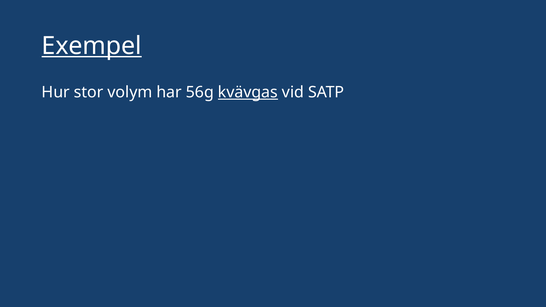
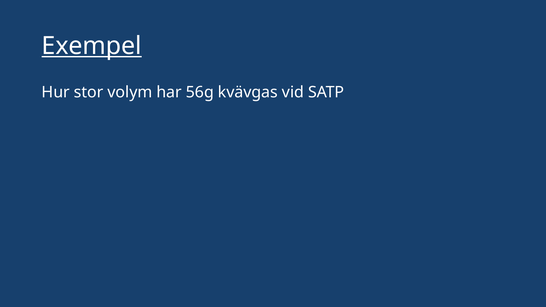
kvävgas underline: present -> none (248, 92)
